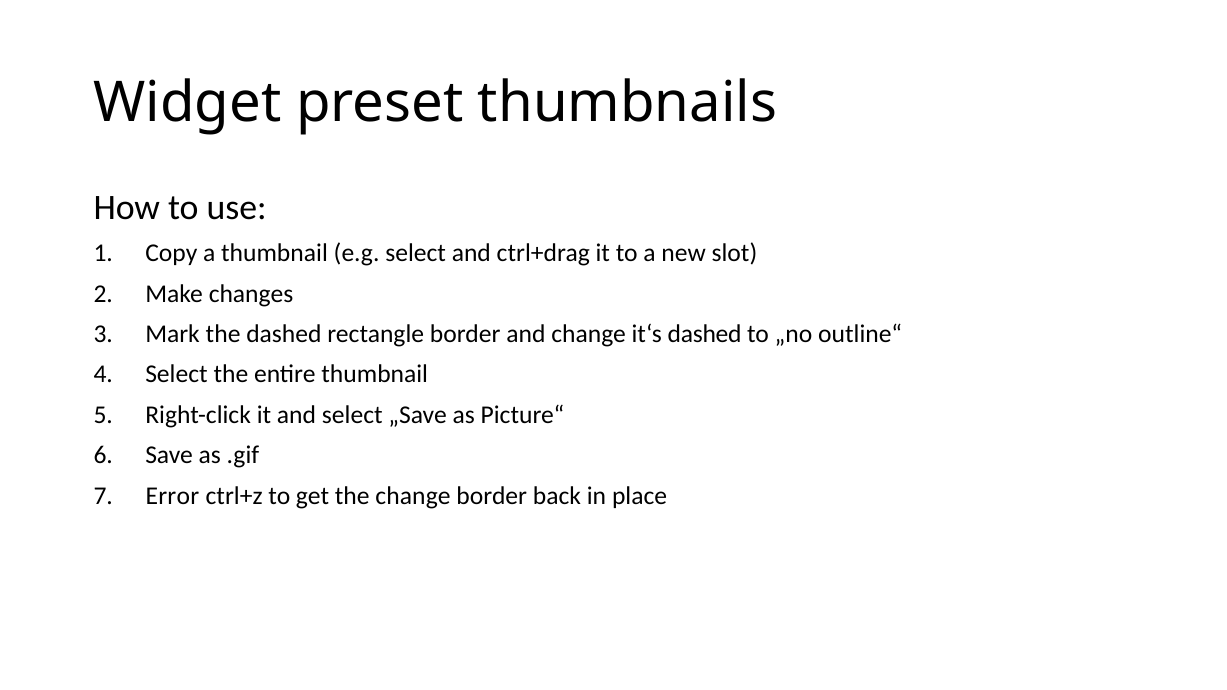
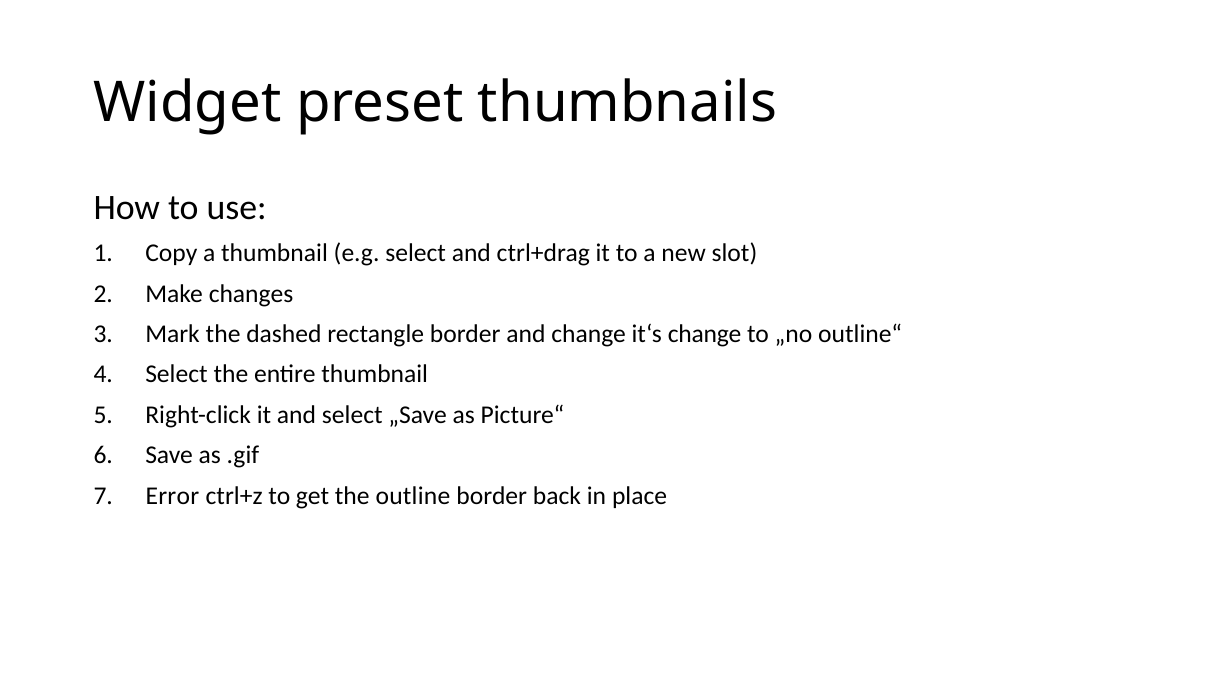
it‘s dashed: dashed -> change (705, 334)
the change: change -> outline (413, 496)
